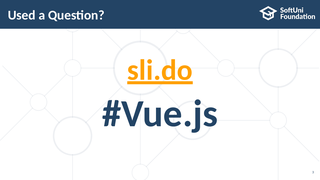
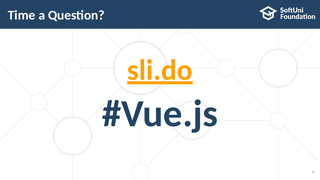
Used: Used -> Time (22, 15)
